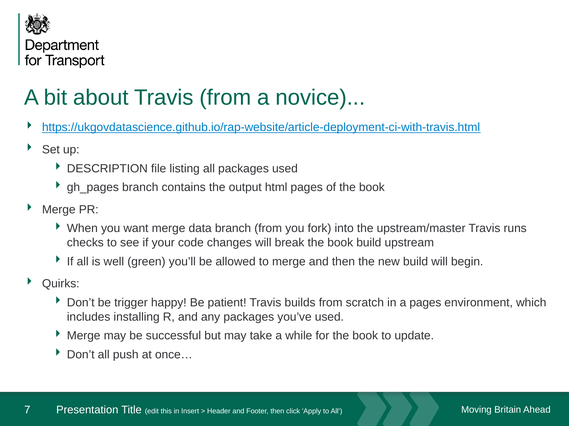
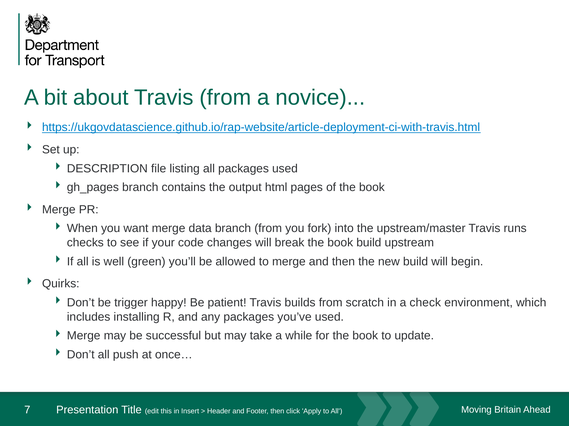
a pages: pages -> check (425, 303)
